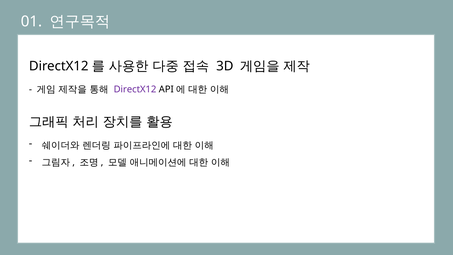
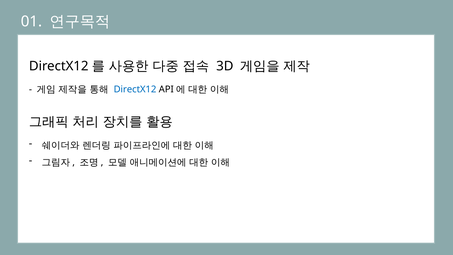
DirectX12 colour: purple -> blue (135, 89)
